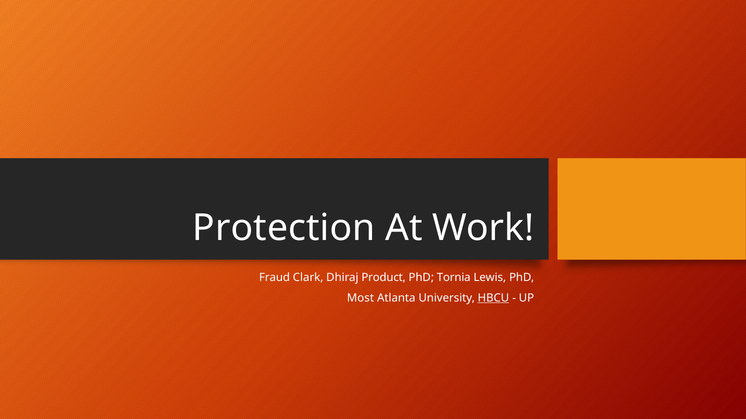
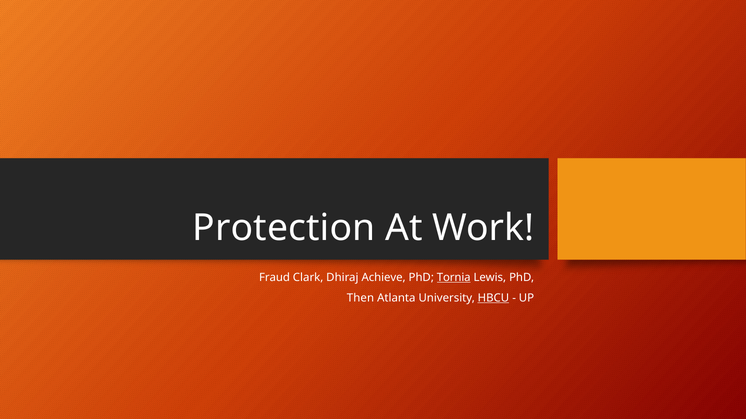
Product: Product -> Achieve (384, 278)
Tornia underline: none -> present (454, 278)
Most: Most -> Then (360, 298)
